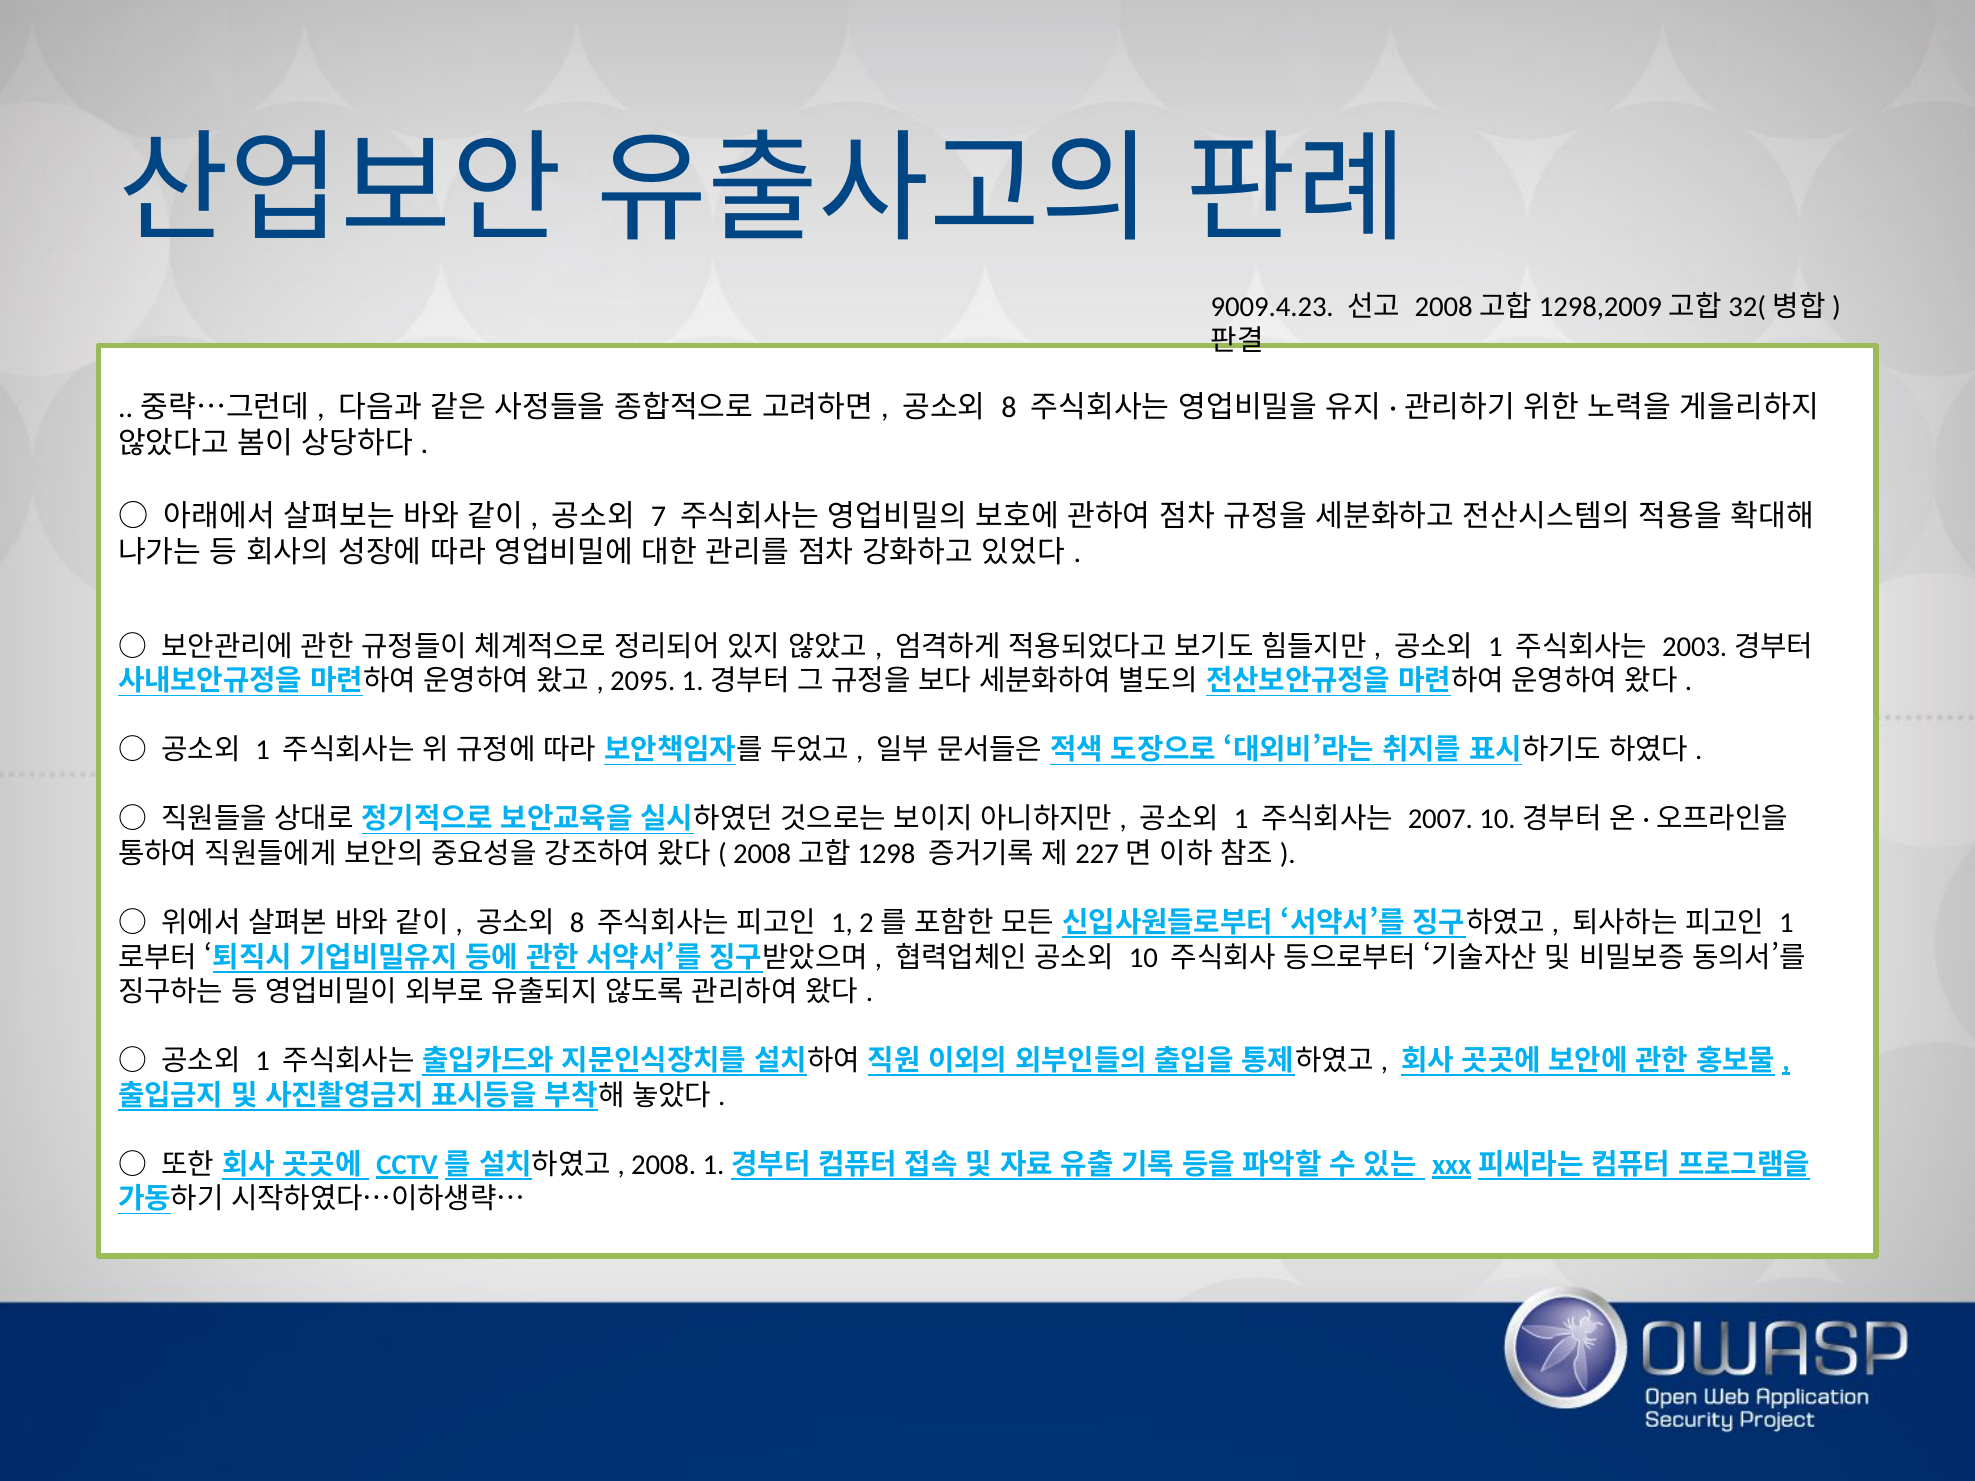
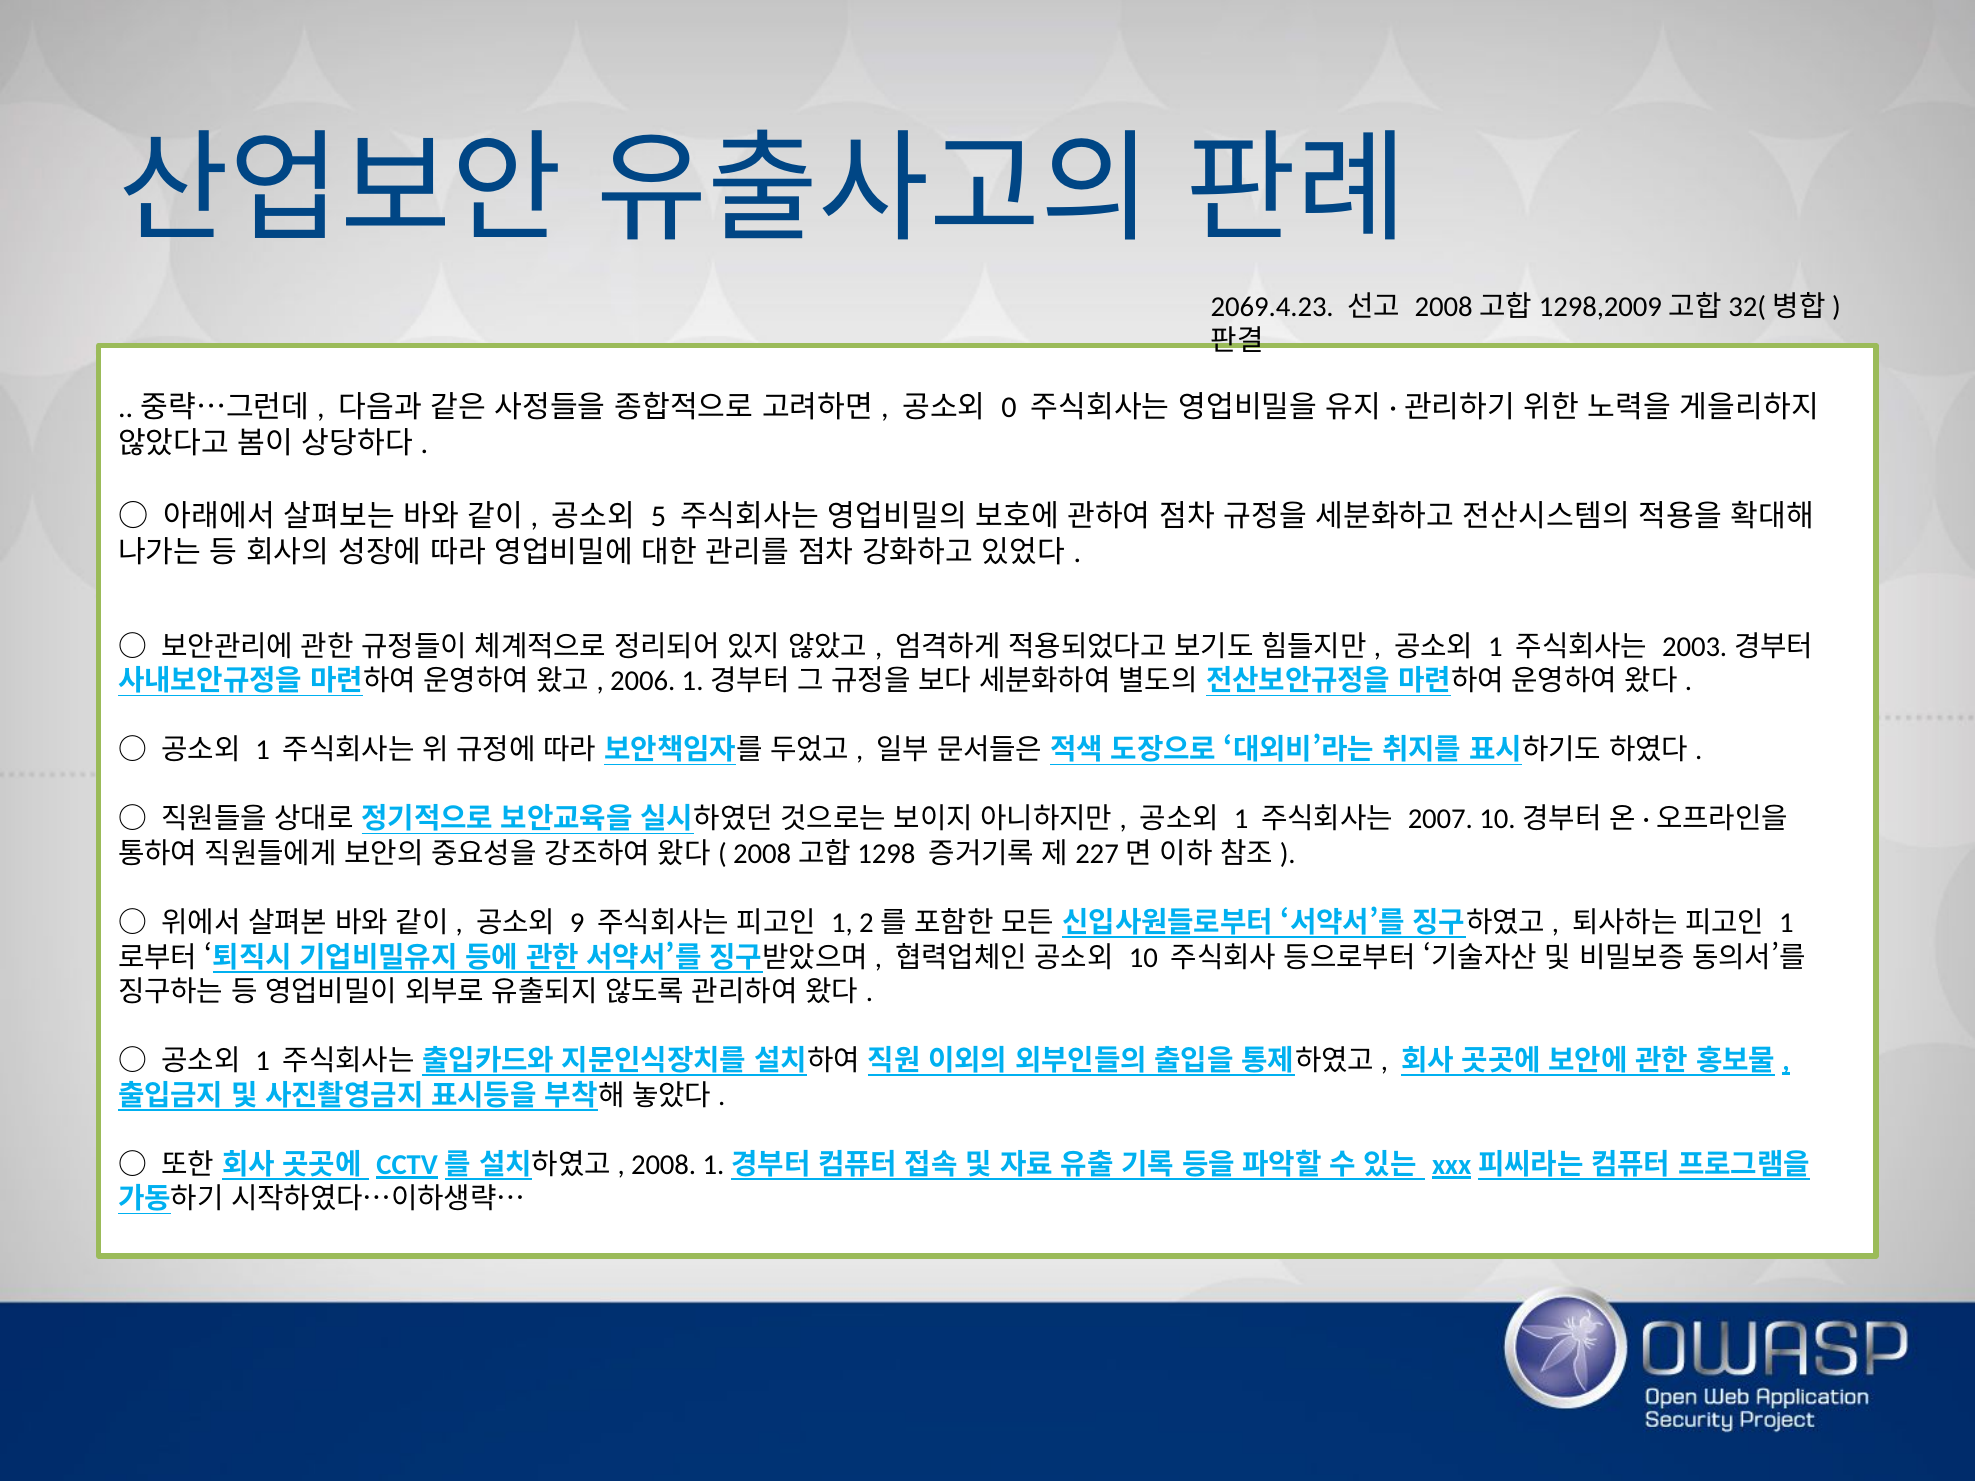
9009.4.23: 9009.4.23 -> 2069.4.23 (1272, 307)
8: 8 -> 0 (1009, 408)
7: 7 -> 5 (659, 516)
2095: 2095 -> 2006 (643, 682)
8: 8 -> 9 (577, 923)
